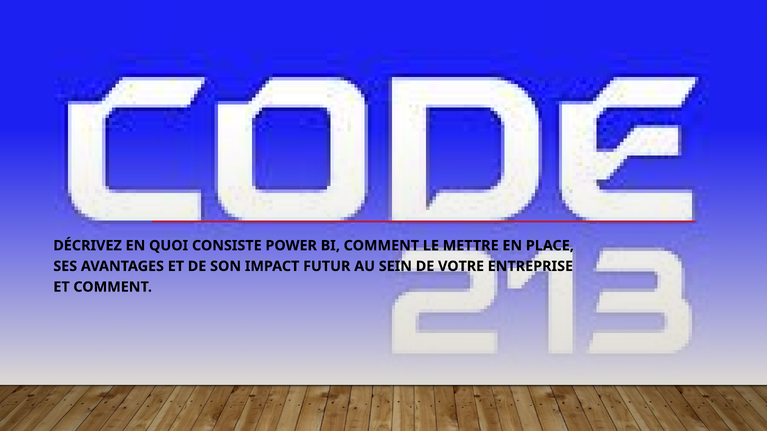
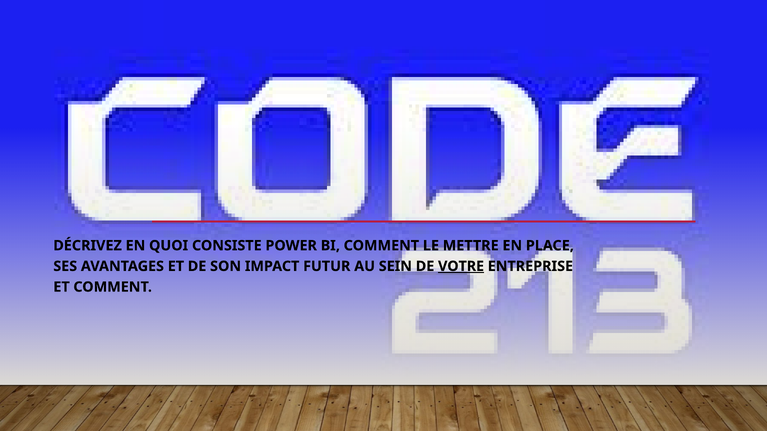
VOTRE underline: none -> present (461, 267)
